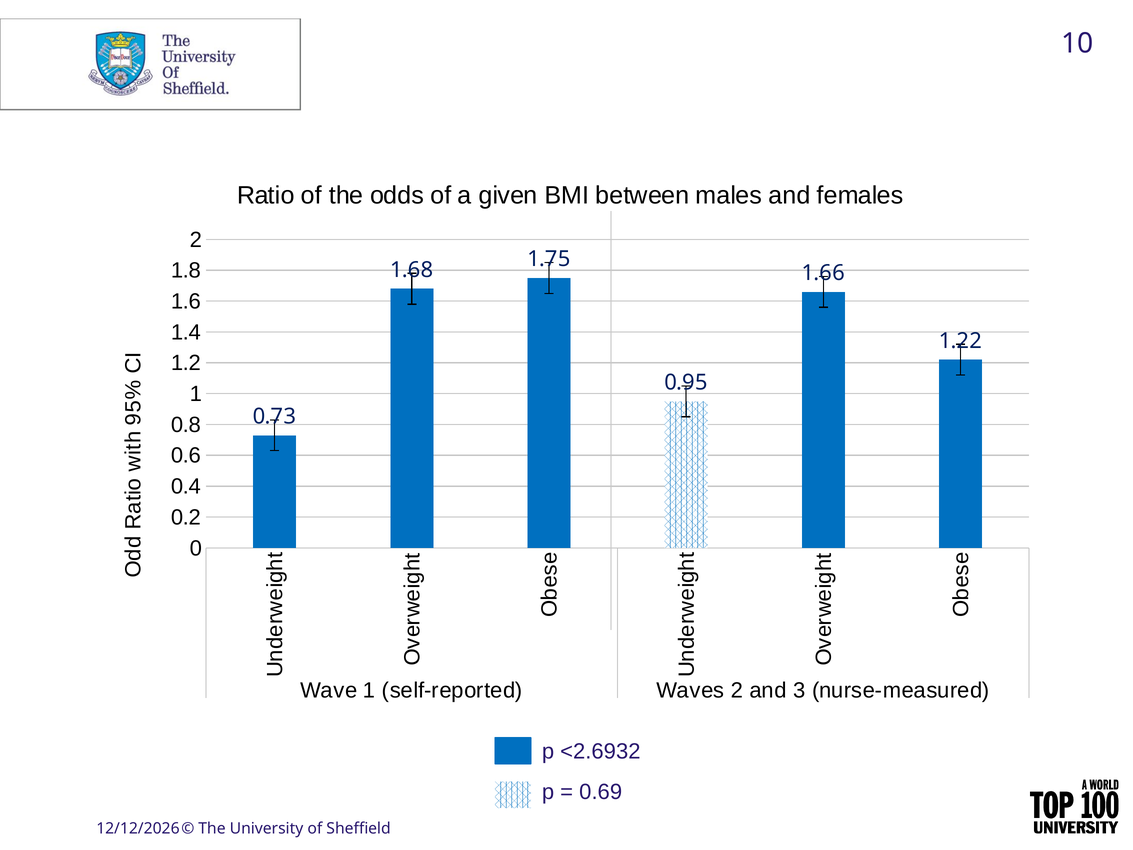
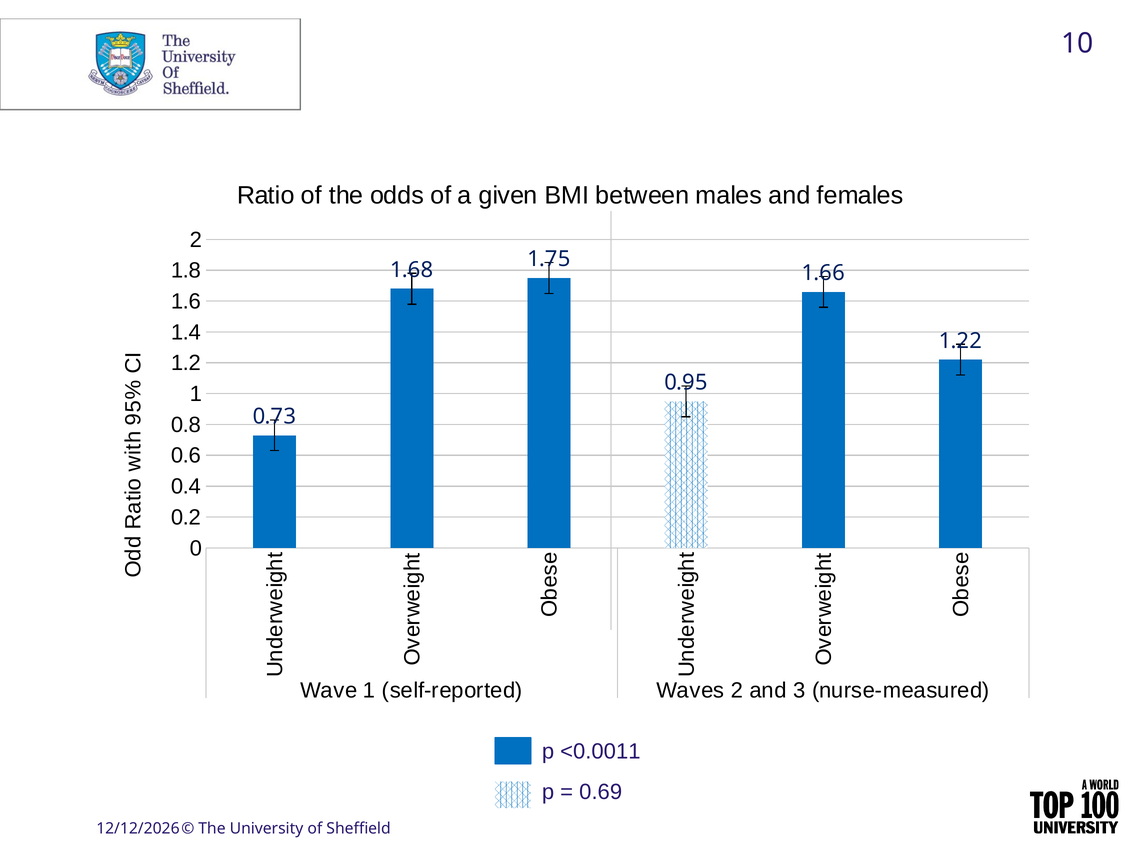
<2.6932: <2.6932 -> <0.0011 (600, 751)
